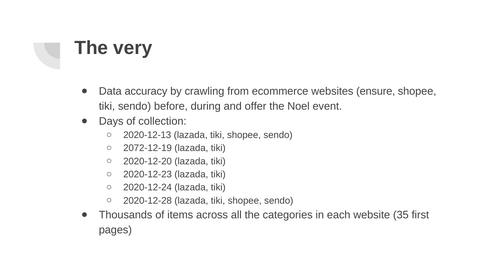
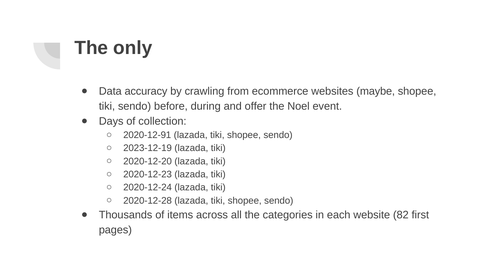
very: very -> only (133, 48)
ensure: ensure -> maybe (376, 91)
2020-12-13: 2020-12-13 -> 2020-12-91 (147, 135)
2072-12-19: 2072-12-19 -> 2023-12-19 (148, 148)
35: 35 -> 82 (401, 214)
